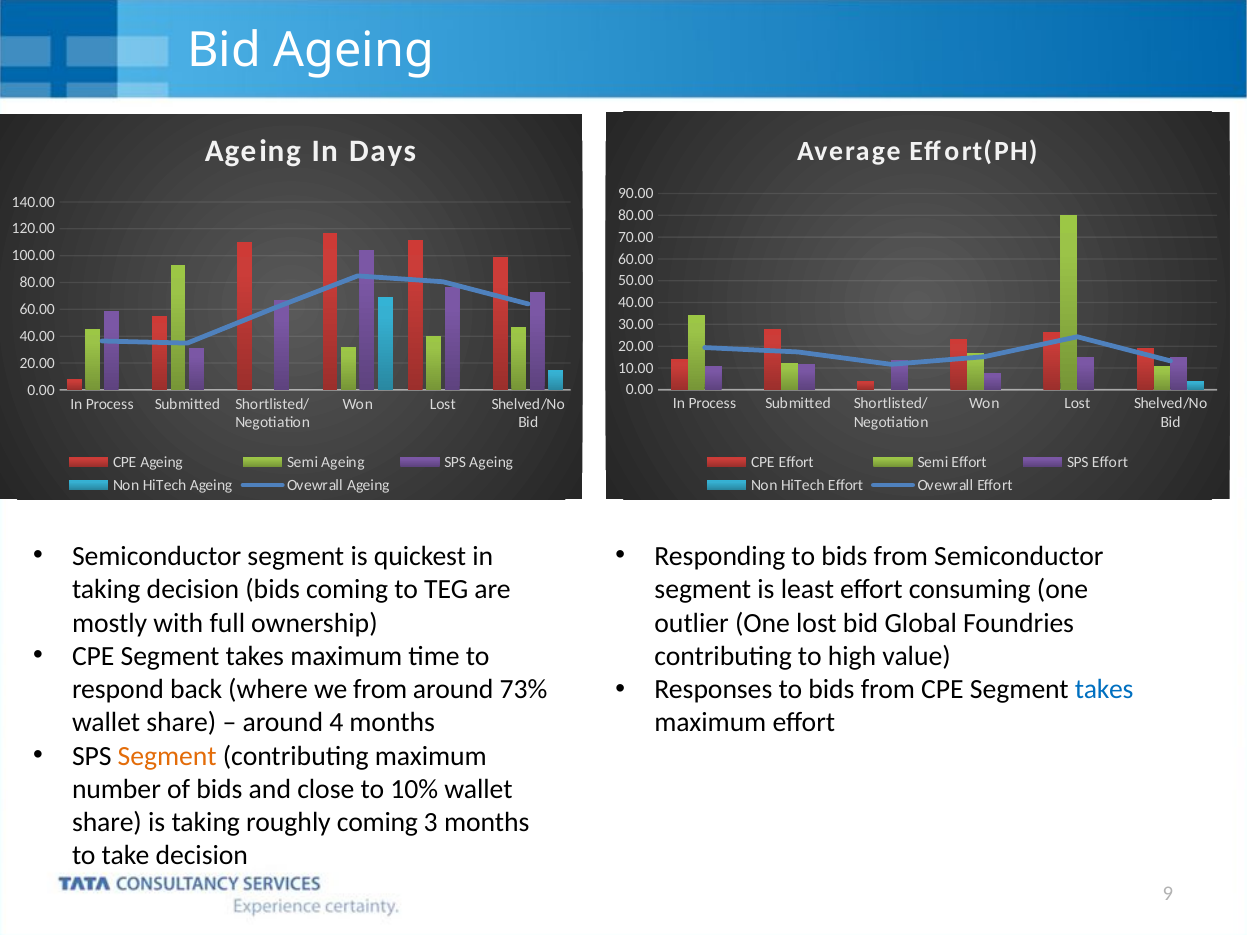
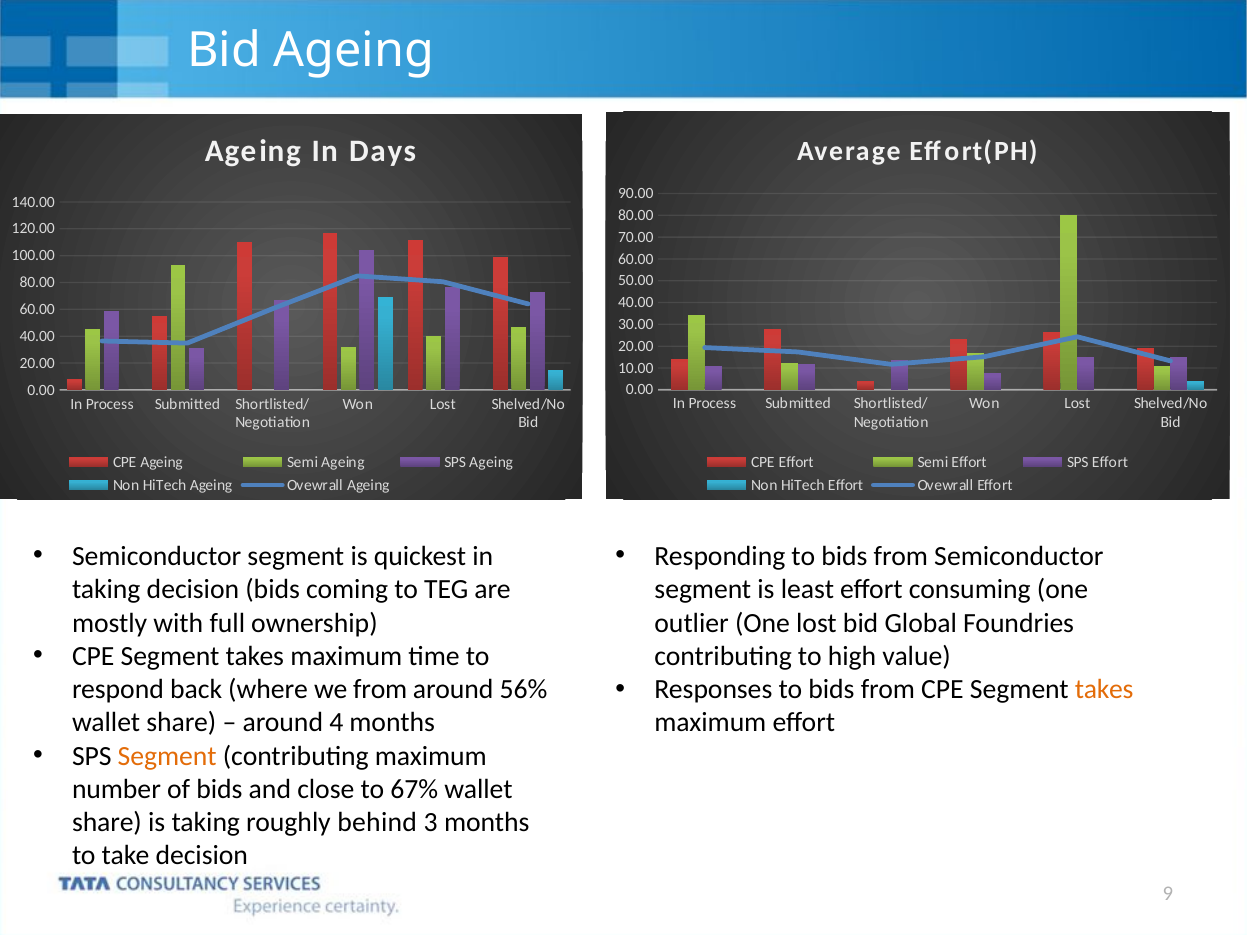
takes colour: blue -> orange (1104, 689)
73%: 73% -> 56% (524, 689)
10%: 10% -> 67% (414, 789)
roughly coming: coming -> behind (377, 822)
